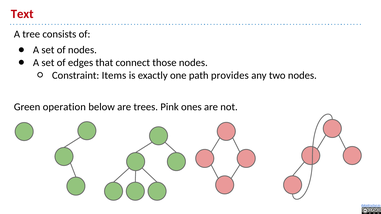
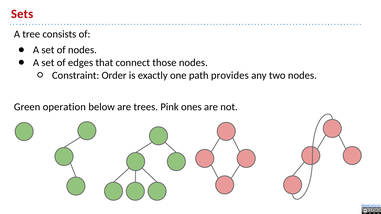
Text: Text -> Sets (22, 14)
Items: Items -> Order (114, 75)
